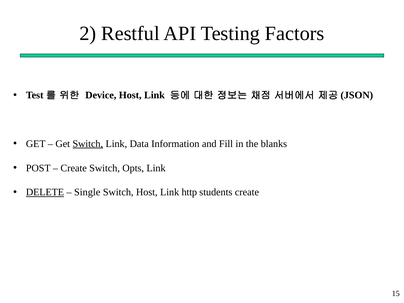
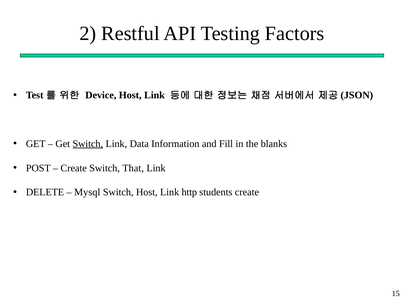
Opts: Opts -> That (133, 168)
DELETE underline: present -> none (45, 192)
Single: Single -> Mysql (87, 192)
